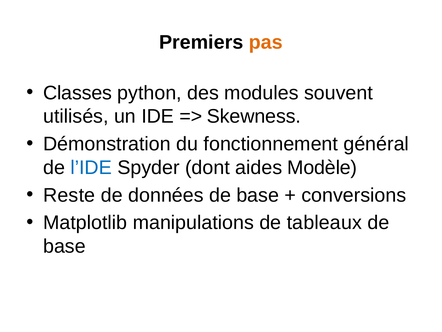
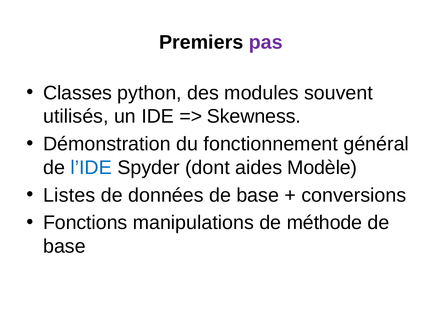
pas colour: orange -> purple (266, 42)
Reste: Reste -> Listes (69, 195)
Matplotlib: Matplotlib -> Fonctions (85, 222)
tableaux: tableaux -> méthode (324, 222)
